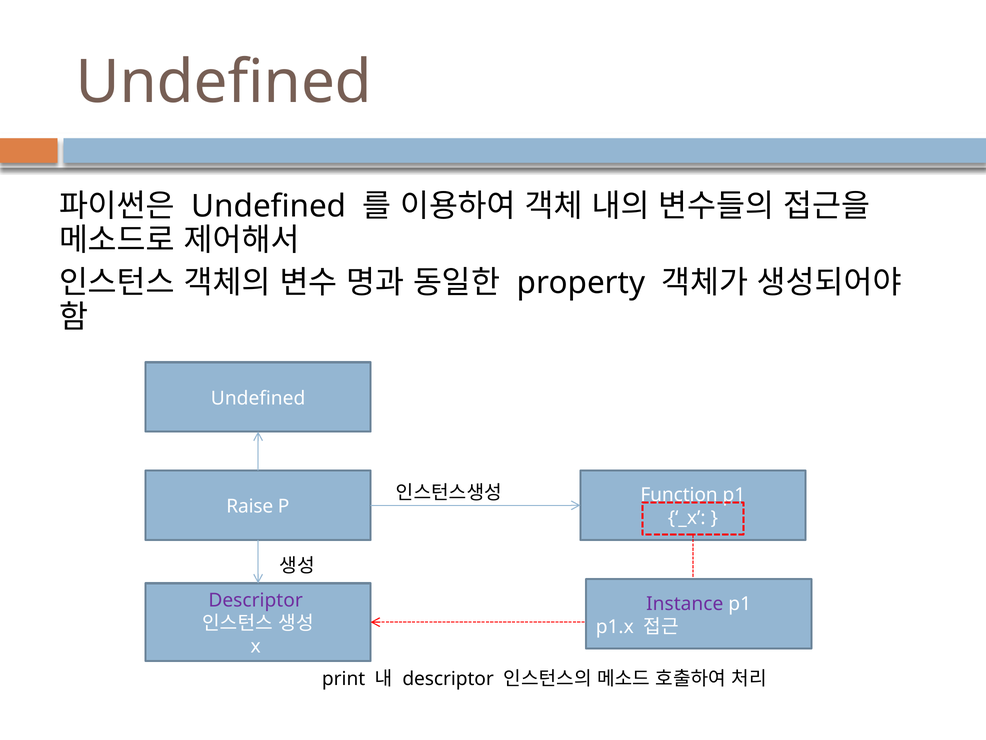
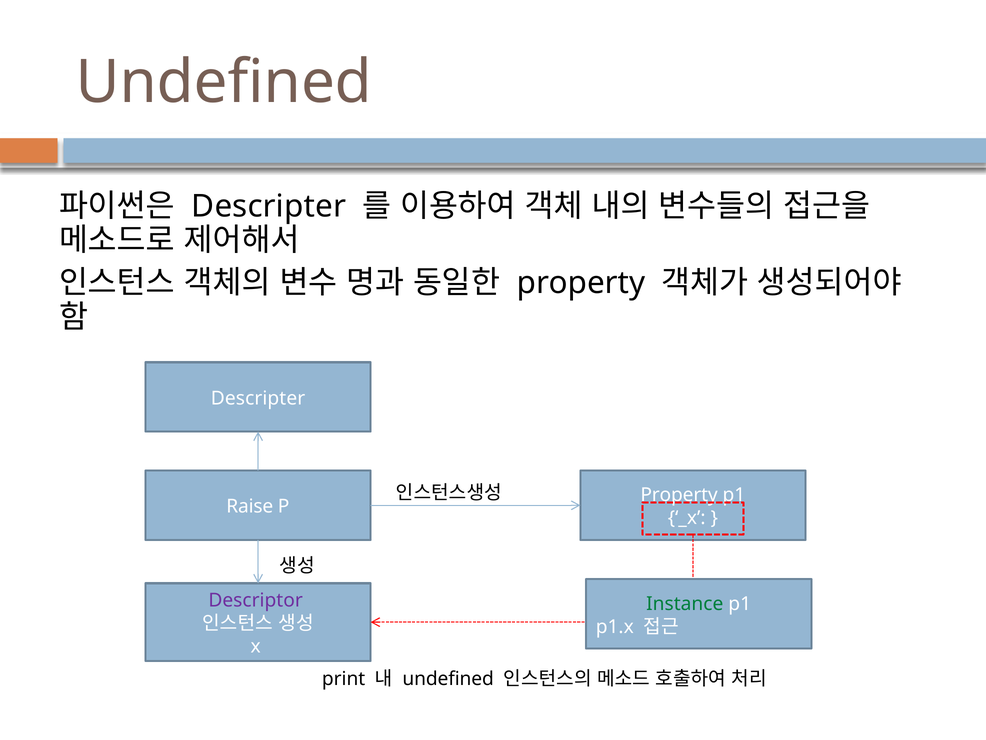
Undefined: Undefined -> Descripter (269, 206)
Undefined: Undefined -> Descripter (258, 398)
Function: Function -> Property (679, 495)
Instance colour: purple -> green (685, 603)
descriptor: descriptor -> undefined (448, 678)
